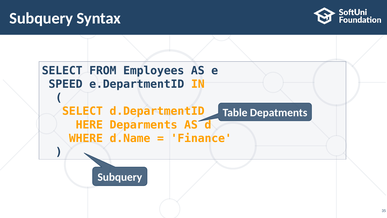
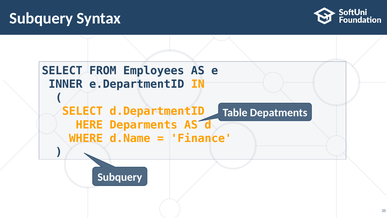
SPEED: SPEED -> INNER (66, 84)
